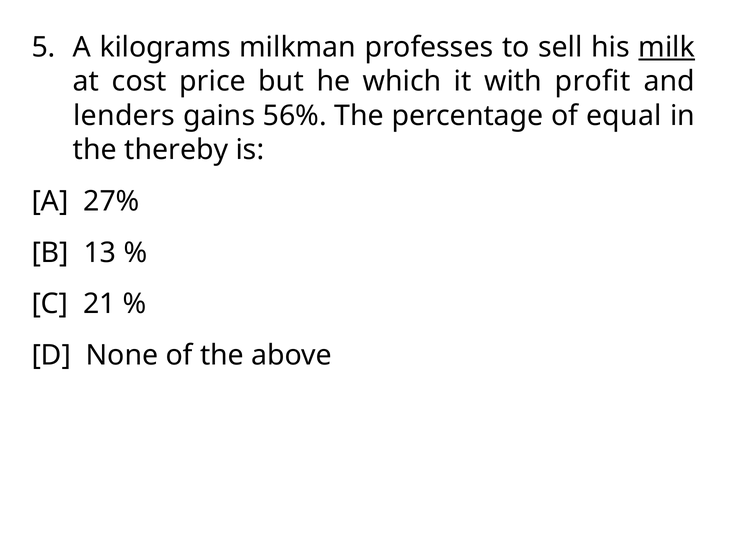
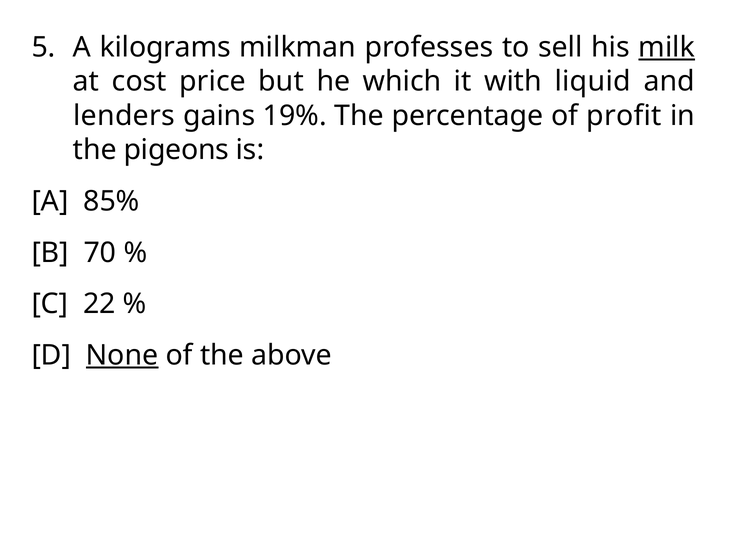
profit: profit -> liquid (593, 81)
56%: 56% -> 19% (295, 116)
equal: equal -> profit (624, 116)
thereby: thereby -> pigeons (176, 150)
27%: 27% -> 85% (111, 201)
13: 13 -> 70 (100, 252)
21: 21 -> 22 (99, 304)
None underline: none -> present (122, 355)
